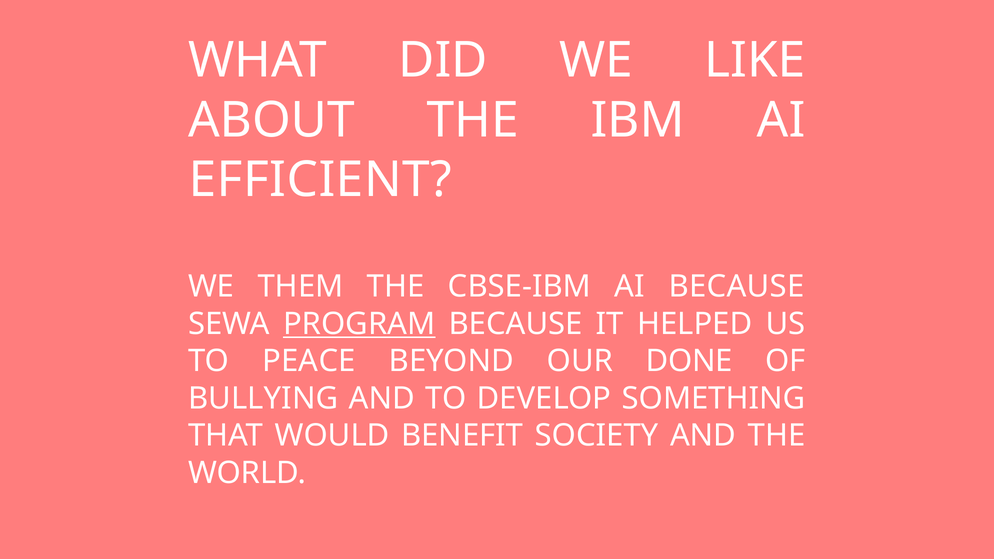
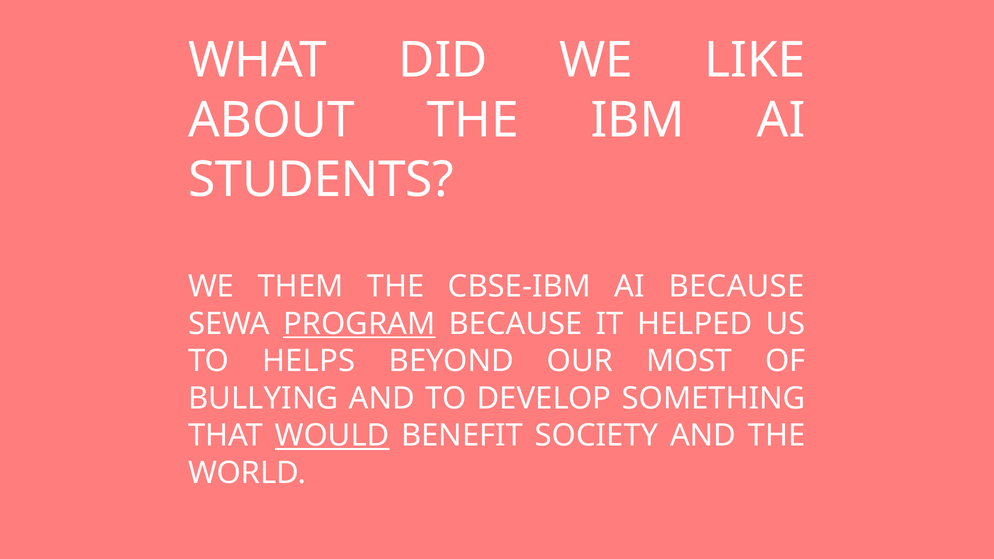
EFFICIENT: EFFICIENT -> STUDENTS (321, 180)
PEACE: PEACE -> HELPS (309, 361)
DONE: DONE -> MOST (689, 361)
WOULD underline: none -> present (332, 436)
